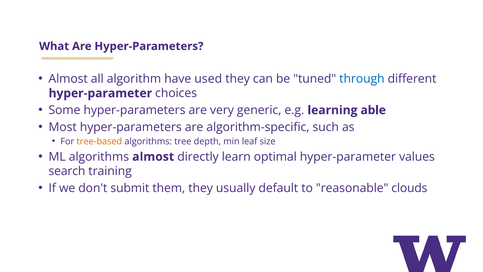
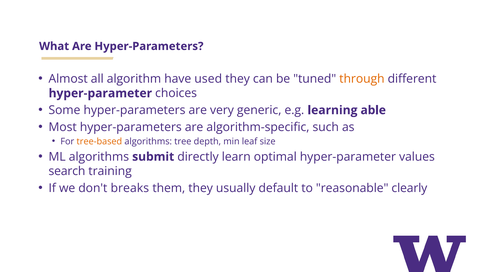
through colour: blue -> orange (362, 79)
algorithms almost: almost -> submit (153, 157)
submit: submit -> breaks (130, 188)
clouds: clouds -> clearly (409, 188)
